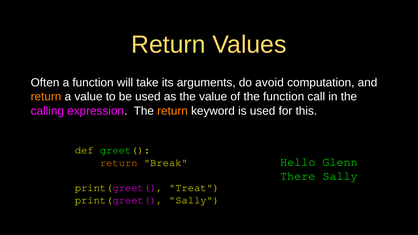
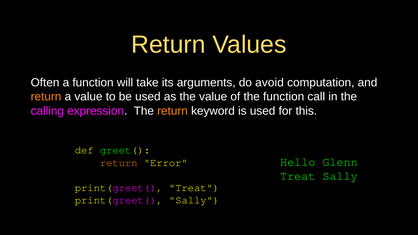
Break: Break -> Error (166, 163)
There: There -> Treat (298, 176)
